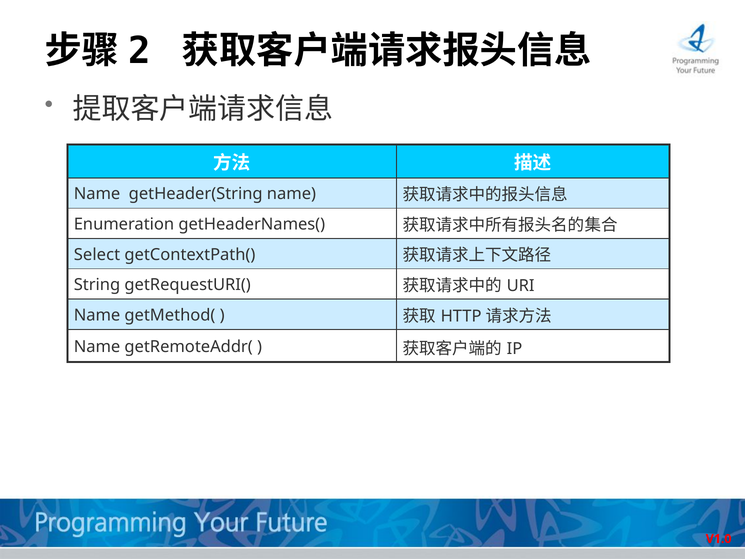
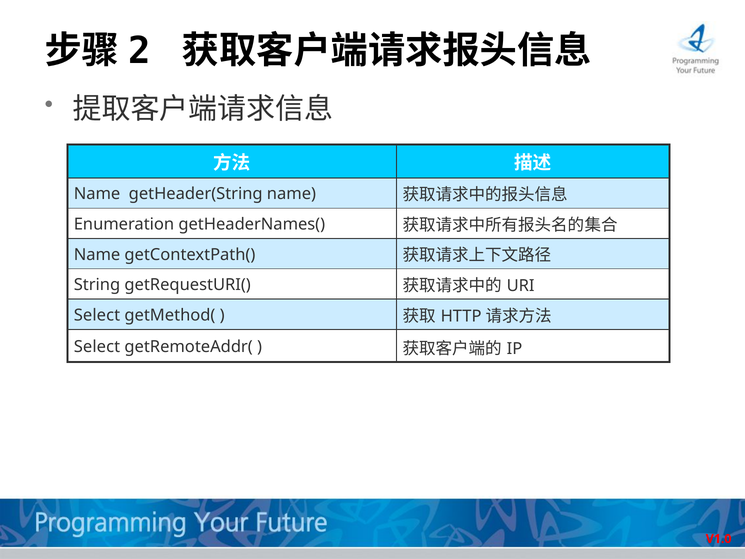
Select: Select -> Name (97, 254)
Name: Name -> Select (97, 315)
Name: Name -> Select (97, 347)
